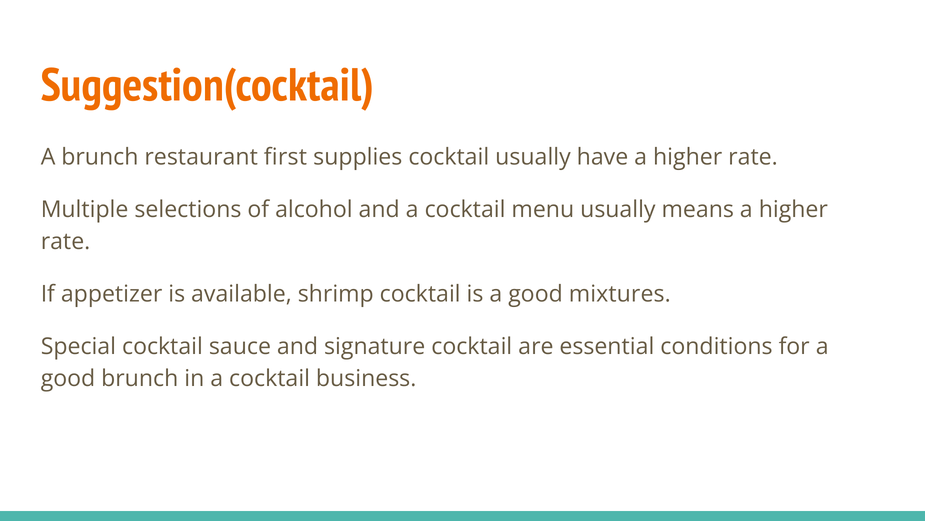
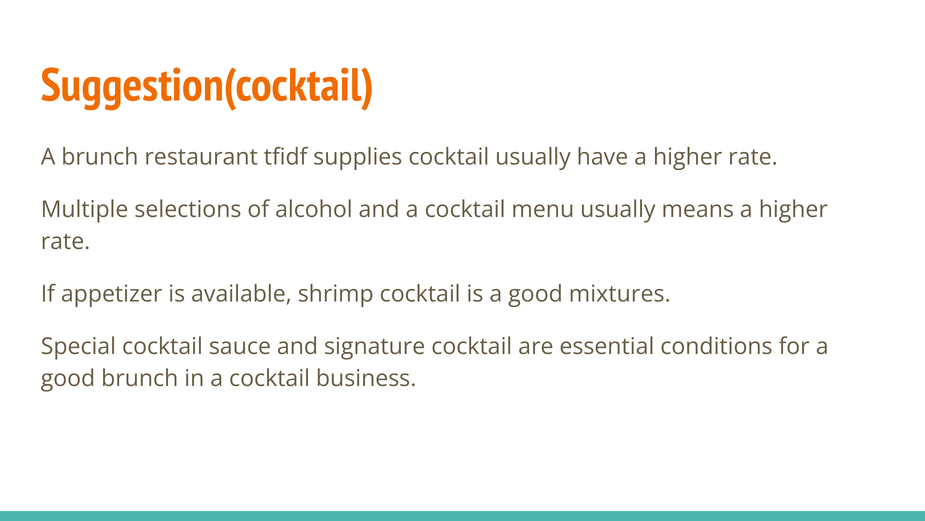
first: first -> tfidf (286, 157)
